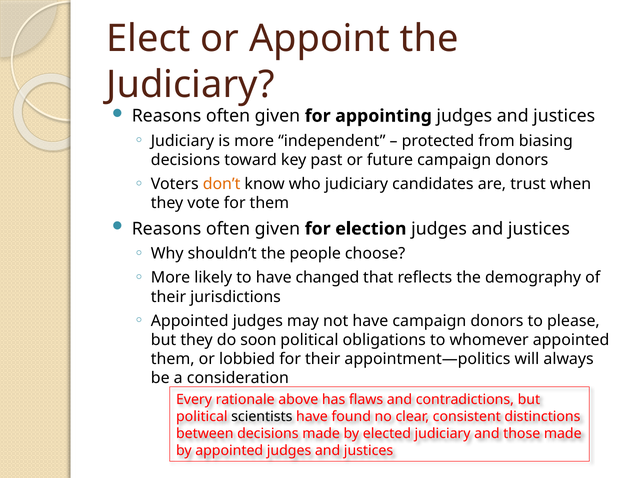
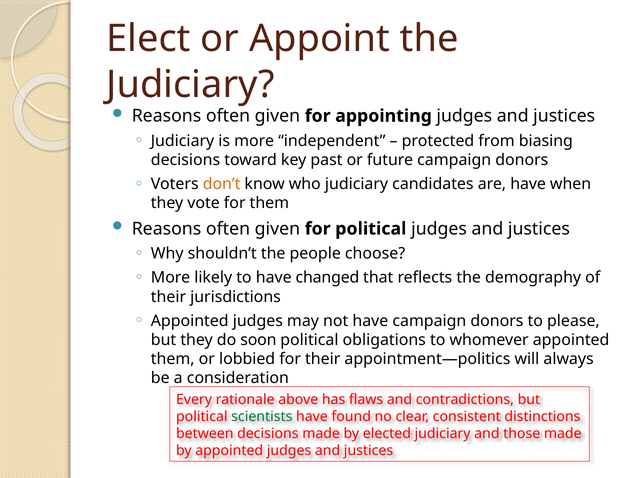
are trust: trust -> have (528, 184)
for election: election -> political (371, 229)
scientists colour: black -> green (262, 416)
